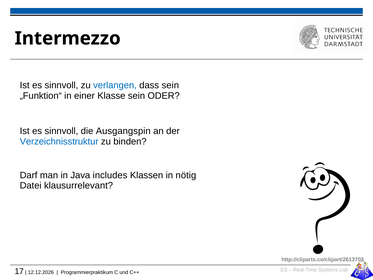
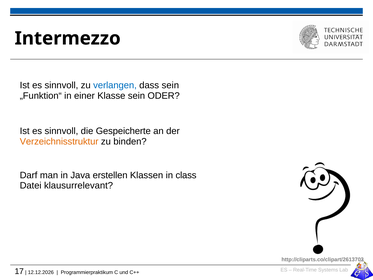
Ausgangspin: Ausgangspin -> Gespeicherte (123, 131)
Verzeichnisstruktur colour: blue -> orange (59, 141)
includes: includes -> erstellen (110, 175)
nötig: nötig -> class (186, 175)
